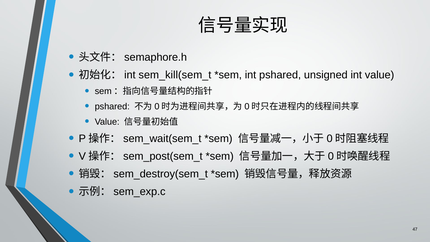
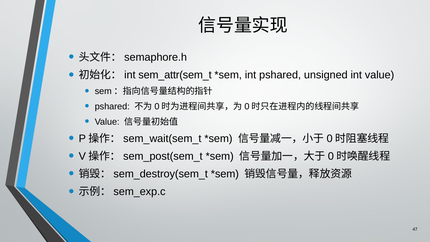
sem_kill(sem_t: sem_kill(sem_t -> sem_attr(sem_t (175, 75)
